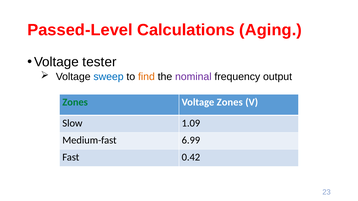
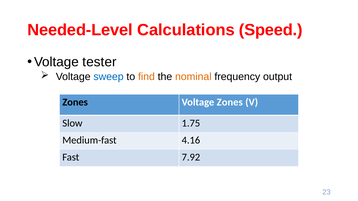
Passed-Level: Passed-Level -> Needed-Level (80, 30)
Aging: Aging -> Speed (271, 30)
nominal colour: purple -> orange (193, 77)
Zones colour: green -> black (75, 102)
1.09: 1.09 -> 1.75 (191, 123)
6.99: 6.99 -> 4.16 (191, 140)
0.42: 0.42 -> 7.92 (191, 157)
